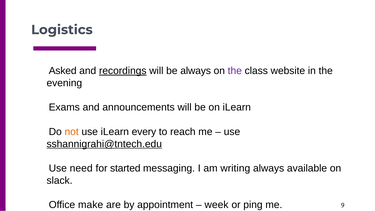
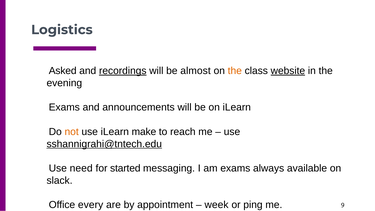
be always: always -> almost (196, 71)
the colour: purple -> orange (235, 71)
website underline: none -> present (288, 71)
every: every -> make (144, 132)
am writing: writing -> exams (235, 168)
make: make -> every (91, 205)
